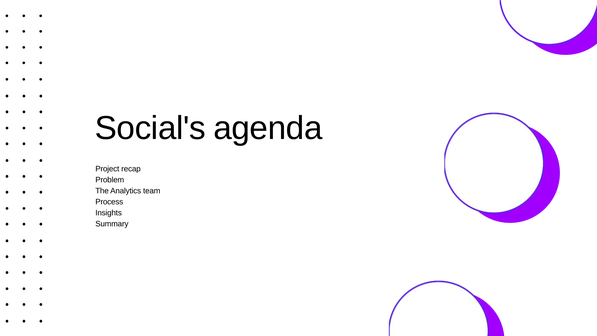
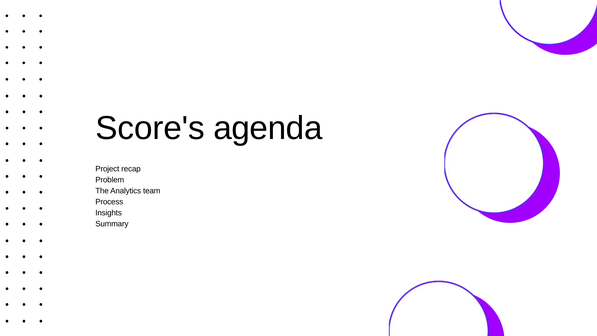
Social's: Social's -> Score's (150, 128)
